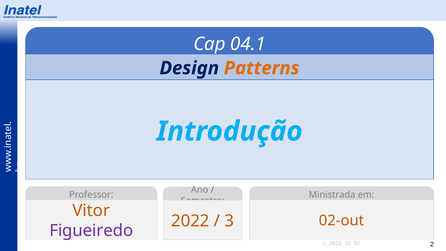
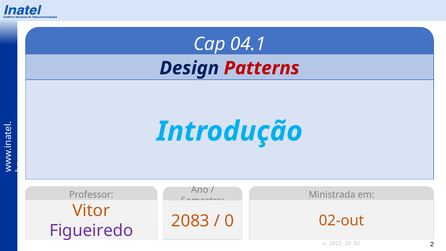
Patterns colour: orange -> red (262, 68)
2022: 2022 -> 2083 (190, 221)
3: 3 -> 0 (229, 221)
